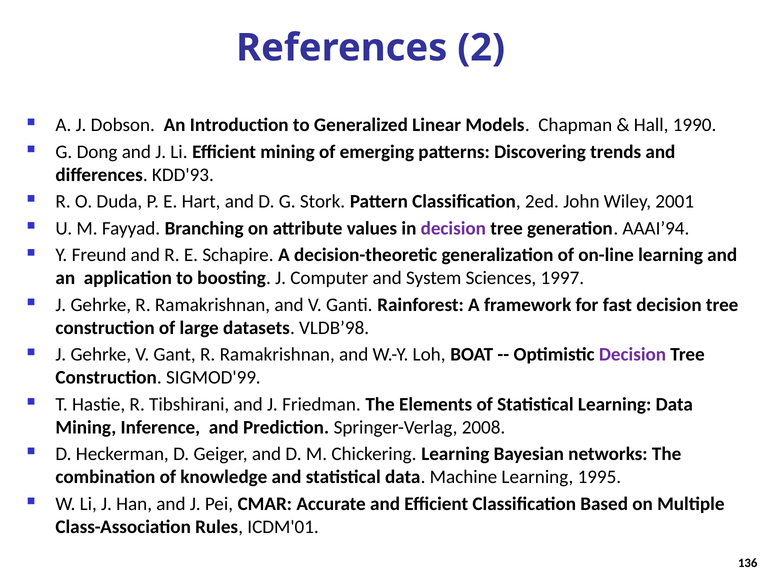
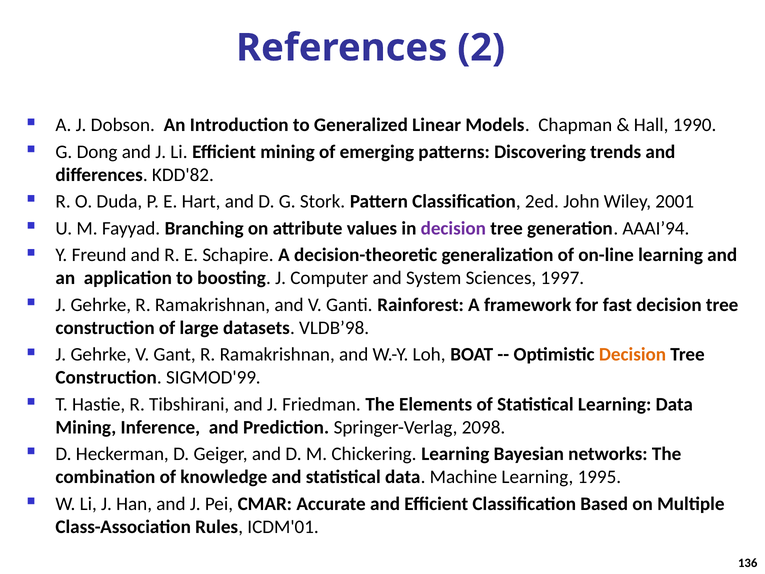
KDD'93: KDD'93 -> KDD'82 (183, 175)
Decision colour: purple -> orange (633, 355)
2008: 2008 -> 2098 (484, 427)
